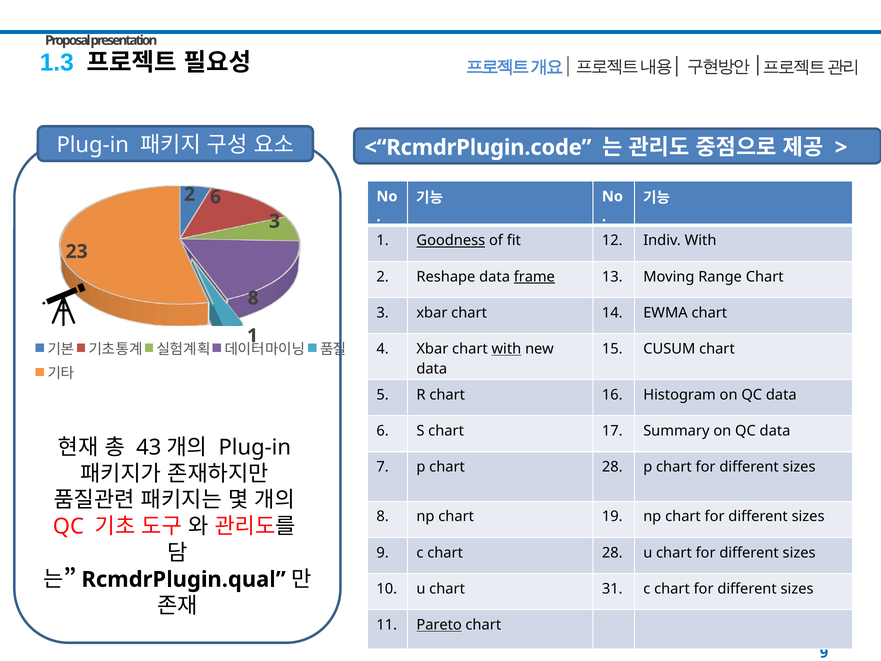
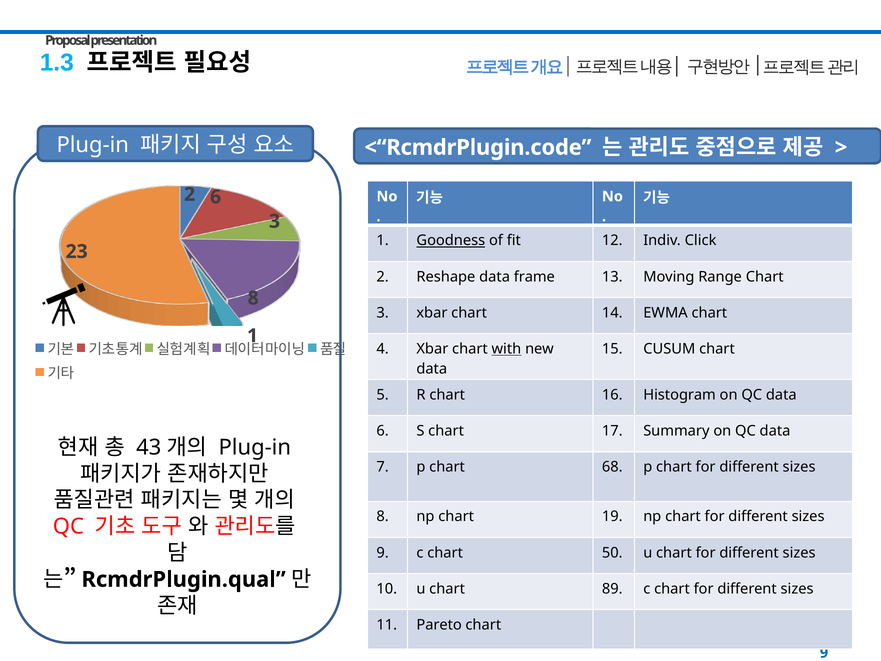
Indiv With: With -> Click (701, 240)
frame underline: present -> none (534, 277)
p chart 28: 28 -> 68 (612, 467)
c chart 28: 28 -> 50 (612, 552)
31: 31 -> 89 (612, 589)
Pareto underline: present -> none (439, 625)
